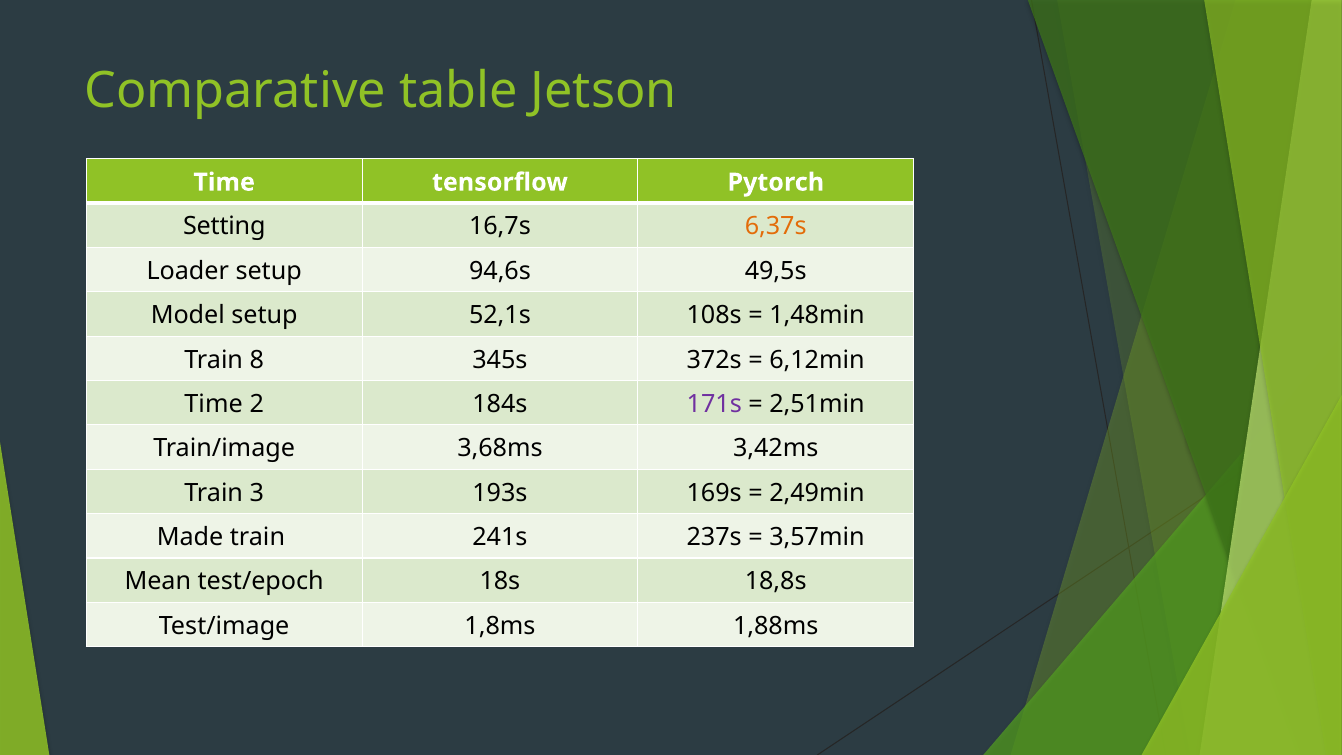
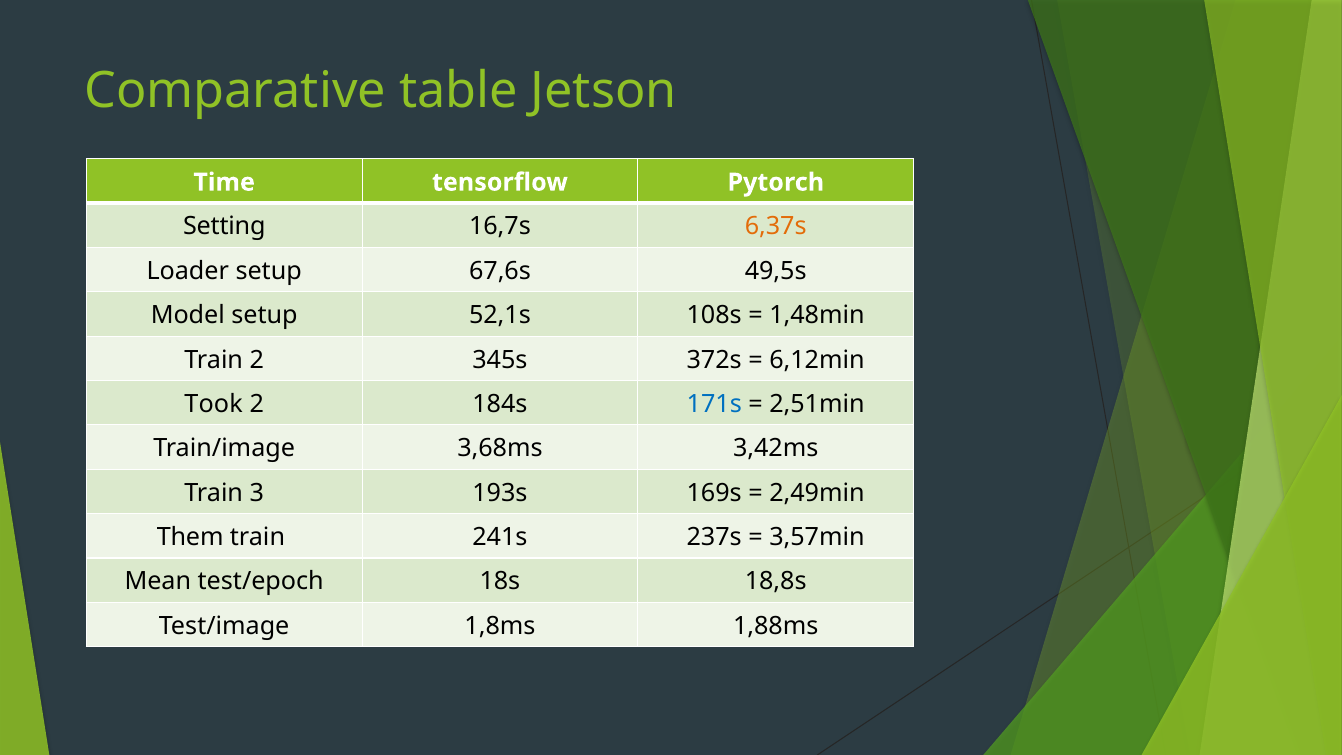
94,6s: 94,6s -> 67,6s (500, 271)
Train 8: 8 -> 2 (257, 360)
Time: Time -> Took (214, 404)
171s colour: purple -> blue (714, 404)
Made: Made -> Them (190, 537)
